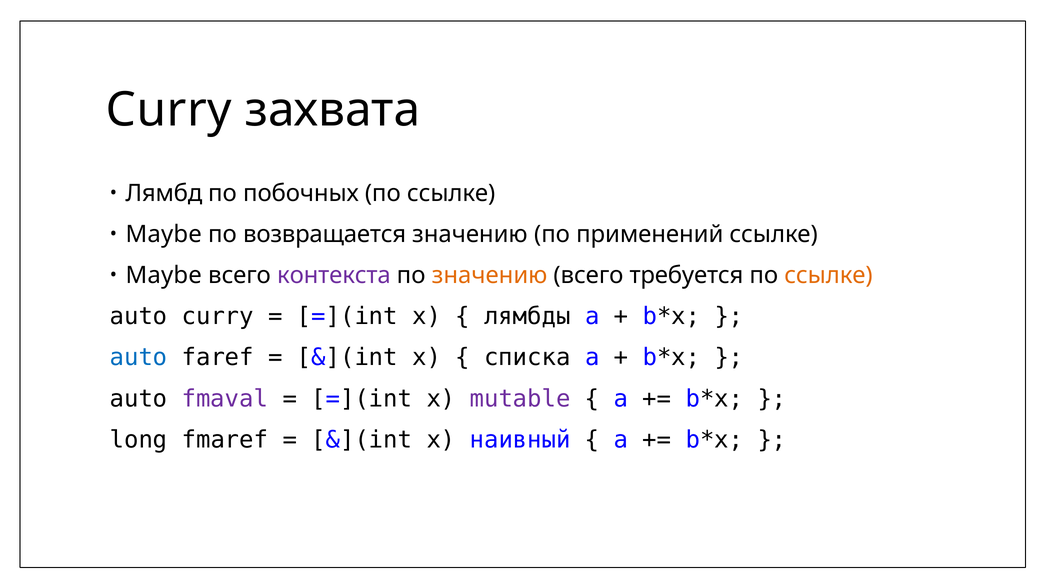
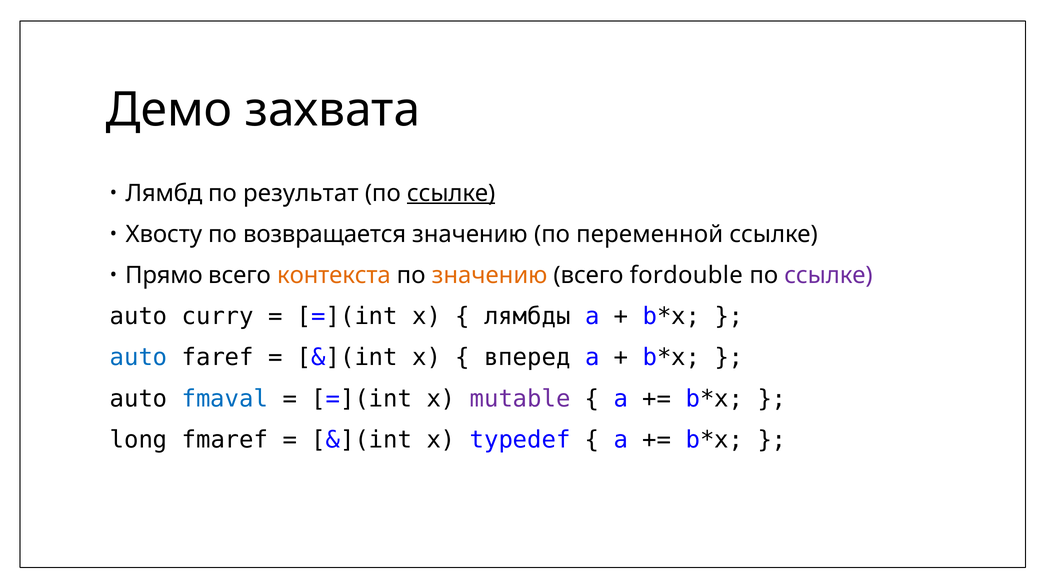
Curry: Curry -> Демо (169, 110)
побочных: побочных -> результат (301, 193)
ссылке underline: none -> present (451, 193)
Maybe: Maybe -> Хвосту (164, 234)
применений: применений -> переменной (650, 234)
Maybe: Maybe -> Прямо (164, 275)
контекста colour: purple -> orange (334, 275)
требуется: требуется -> fordouble (686, 275)
ссылке colour: orange -> purple (828, 275)
списка: списка -> вперед (527, 358)
fmaval colour: purple -> blue (225, 399)
наивный: наивный -> typedef (520, 440)
